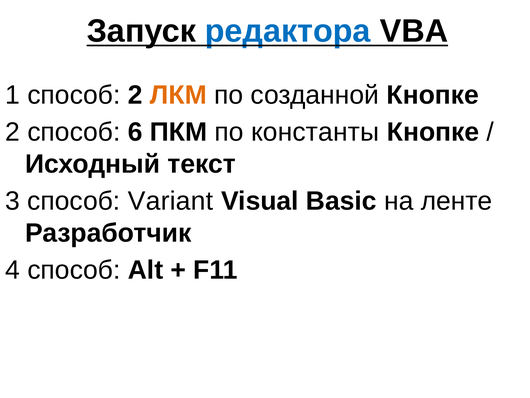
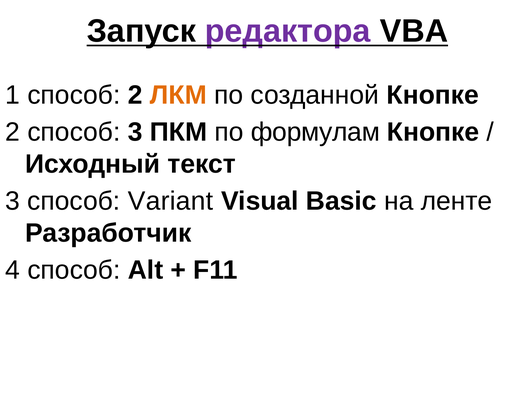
редактора colour: blue -> purple (288, 31)
способ 6: 6 -> 3 (135, 132)
константы: константы -> формулам (315, 132)
